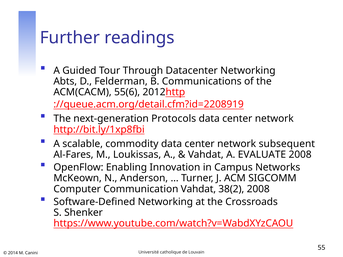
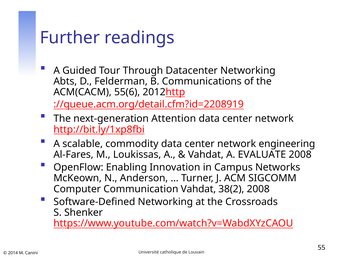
Protocols: Protocols -> Attention (174, 119)
subsequent: subsequent -> engineering (287, 144)
